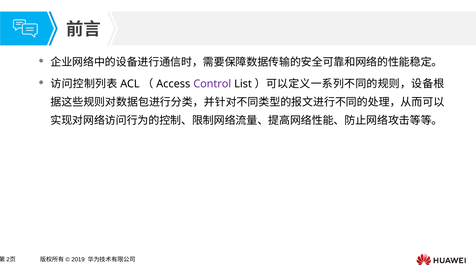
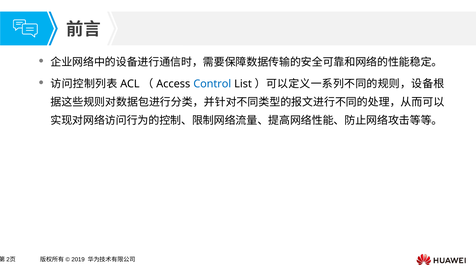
Control colour: purple -> blue (212, 84)
